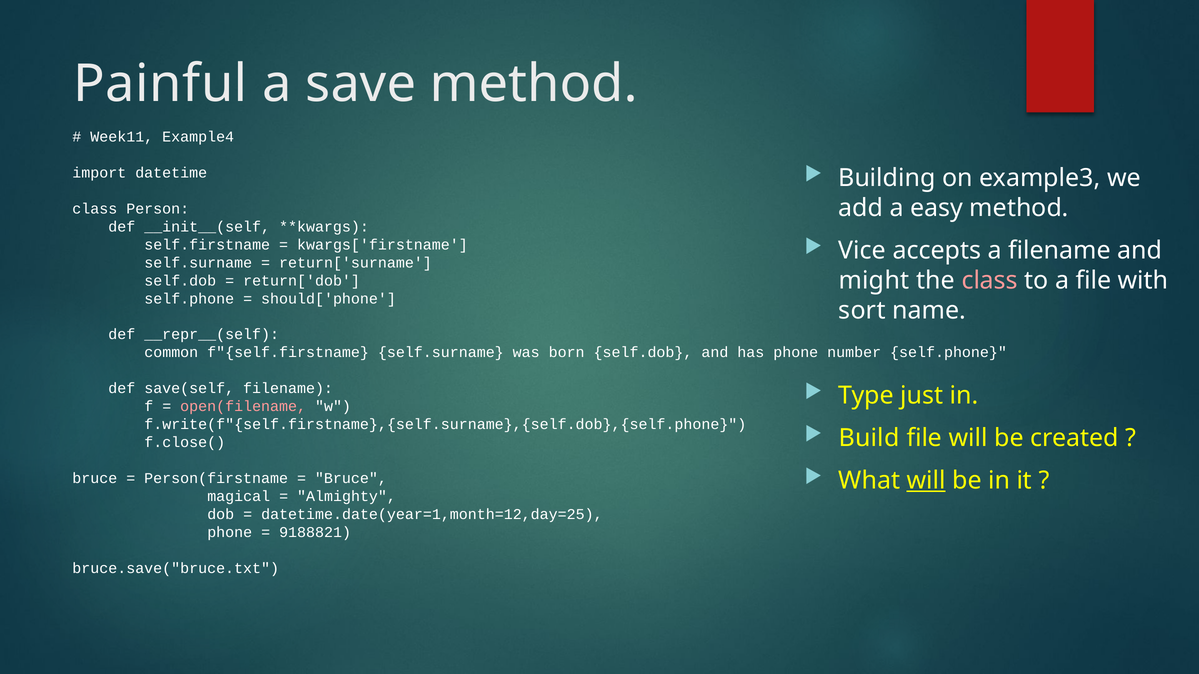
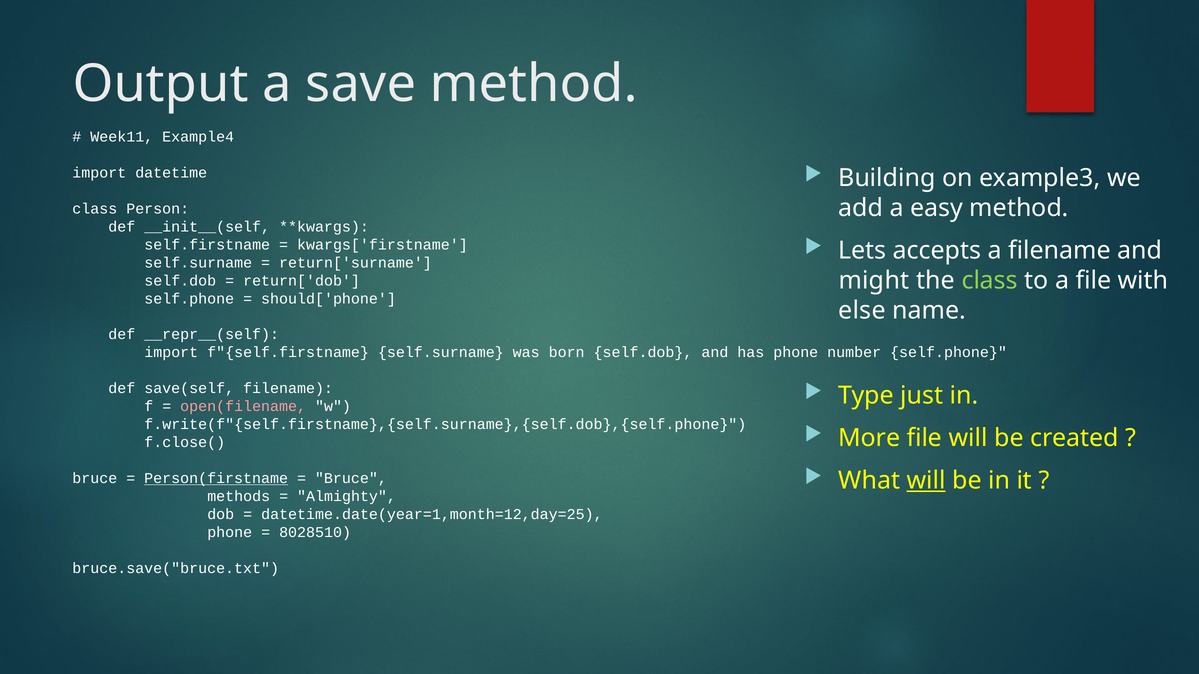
Painful: Painful -> Output (161, 84)
Vice: Vice -> Lets (862, 251)
class colour: pink -> light green (990, 281)
sort: sort -> else (862, 311)
common: common -> import (171, 353)
Build: Build -> More (869, 438)
Person(firstname underline: none -> present (216, 479)
magical: magical -> methods (239, 497)
9188821: 9188821 -> 8028510 (315, 533)
